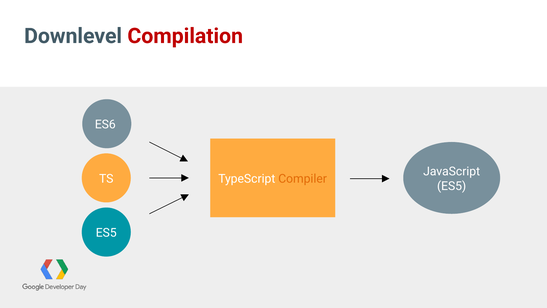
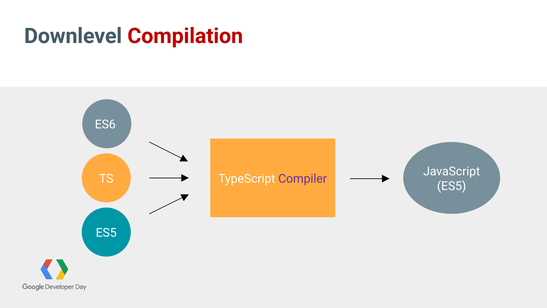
Compiler colour: orange -> purple (303, 179)
